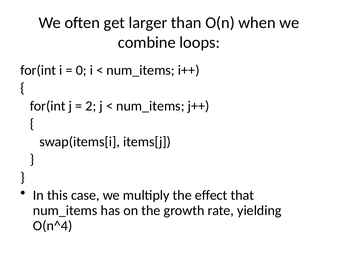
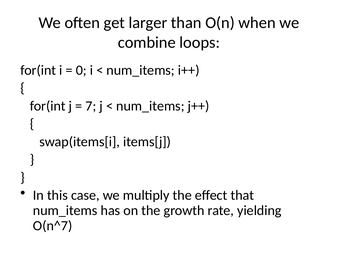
2: 2 -> 7 (91, 106)
O(n^4: O(n^4 -> O(n^7 (53, 226)
